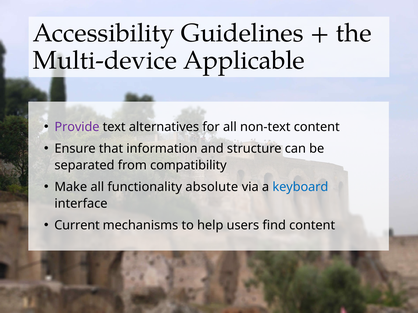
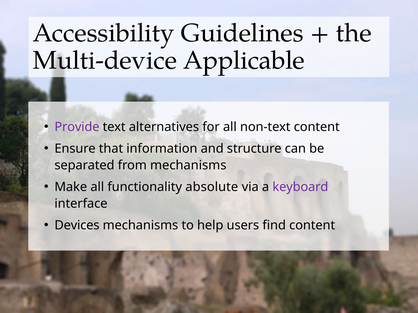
from compatibility: compatibility -> mechanisms (188, 166)
keyboard colour: blue -> purple (300, 187)
Current: Current -> Devices (77, 226)
